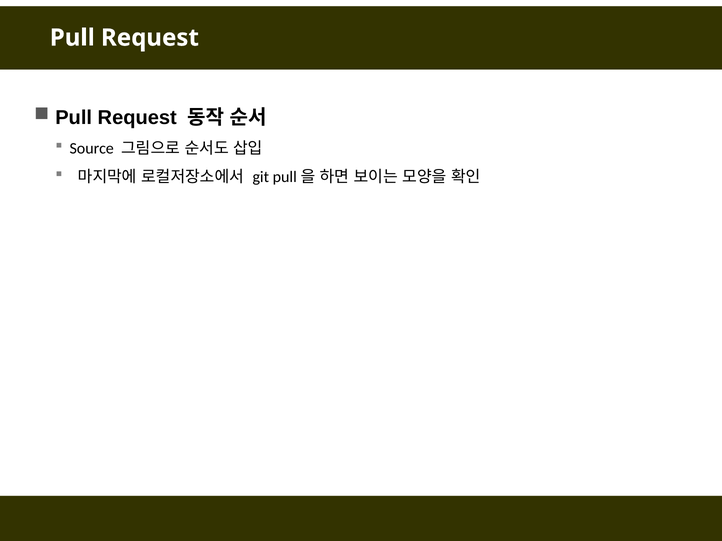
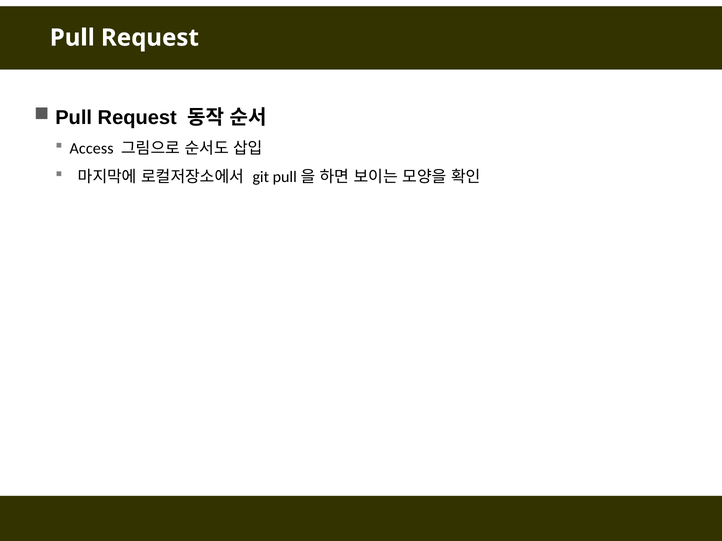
Source: Source -> Access (92, 149)
